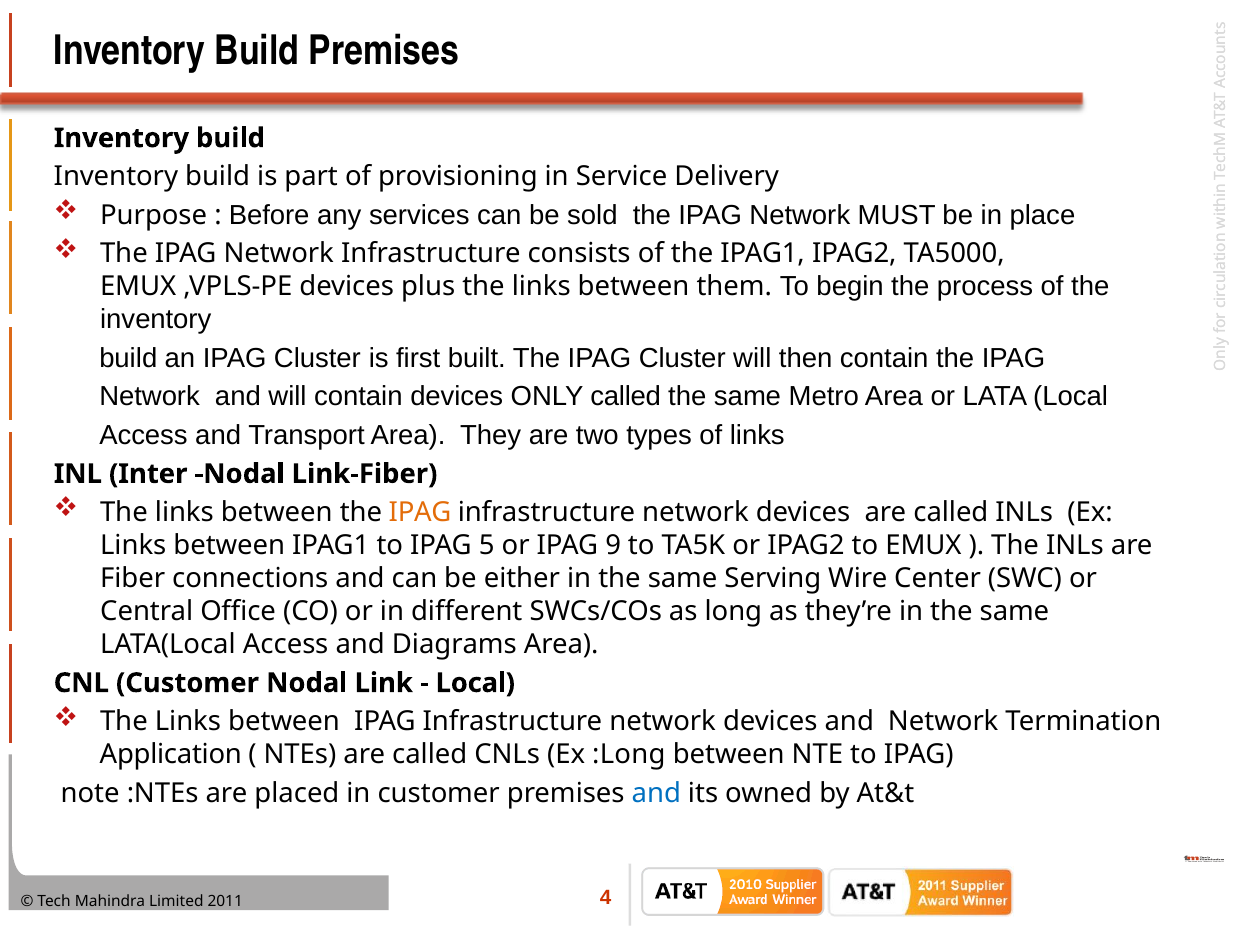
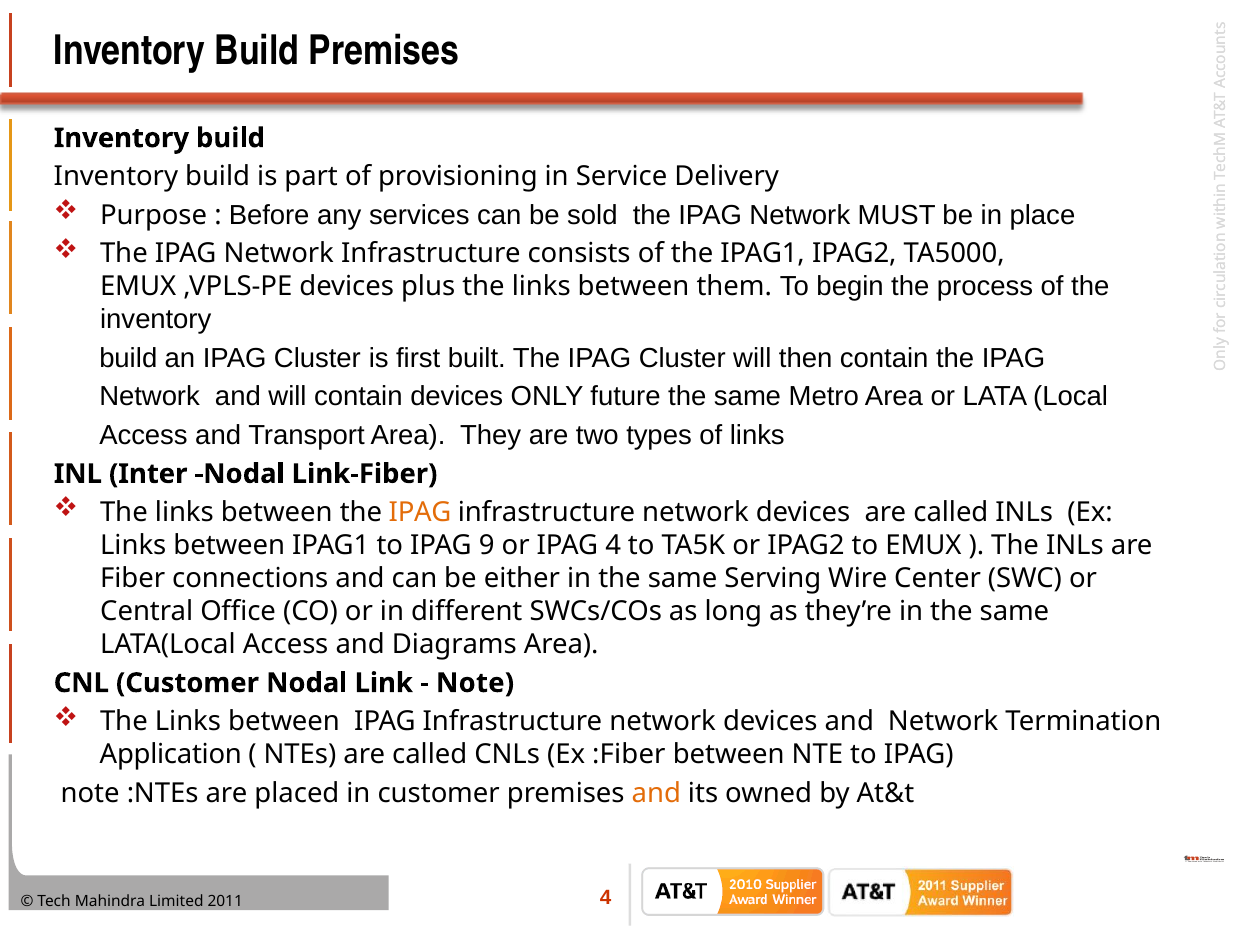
ONLY called: called -> future (626, 397)
5: 5 -> 9 (487, 546)
IPAG 9: 9 -> 4 (613, 546)
Local: Local -> Note (475, 683)
:Long: :Long -> :Fiber (629, 755)
and colour: blue -> orange (656, 793)
